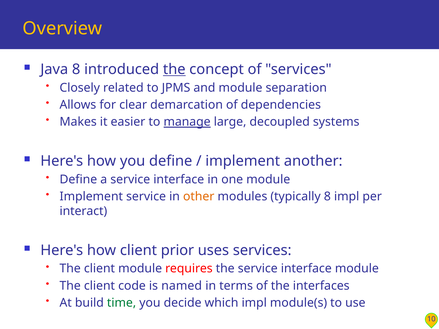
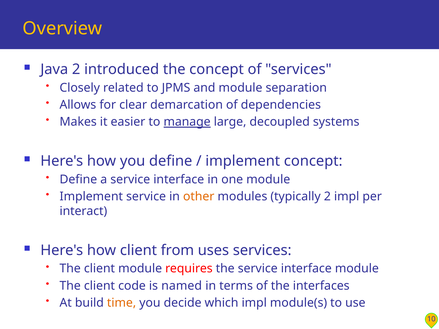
Java 8: 8 -> 2 (76, 69)
the underline: present -> none (174, 69)
implement another: another -> concept (313, 161)
typically 8: 8 -> 2 (327, 197)
prior: prior -> from (177, 250)
time colour: green -> orange (122, 303)
